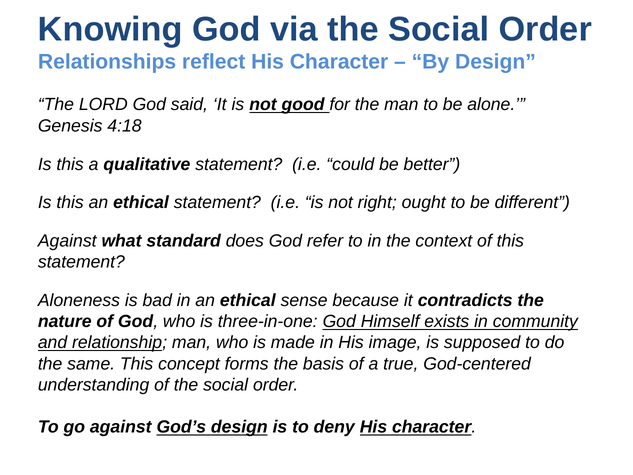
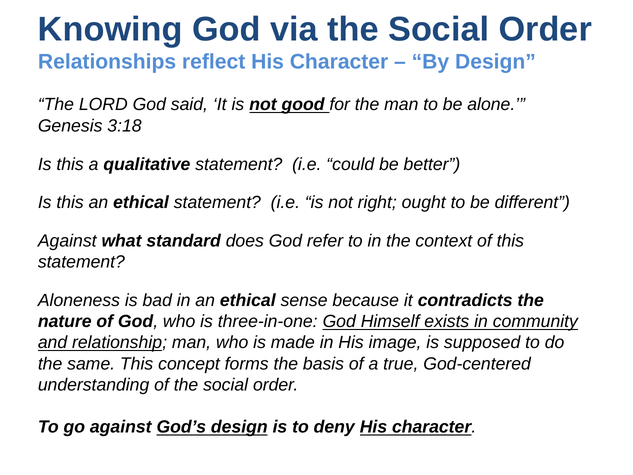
4:18: 4:18 -> 3:18 (124, 126)
